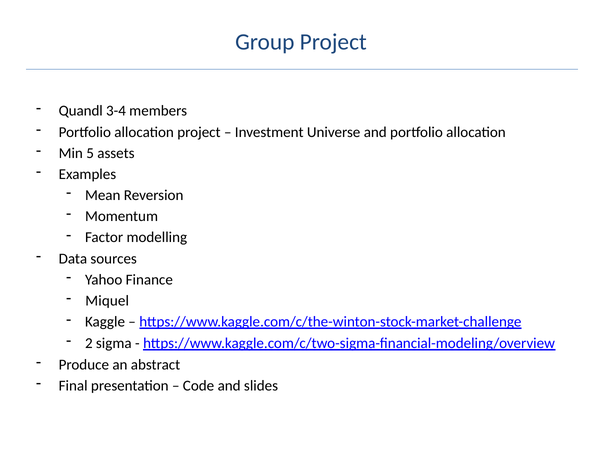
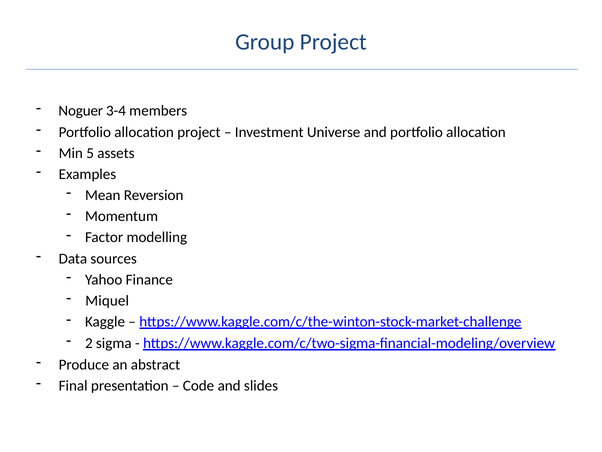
Quandl: Quandl -> Noguer (81, 111)
